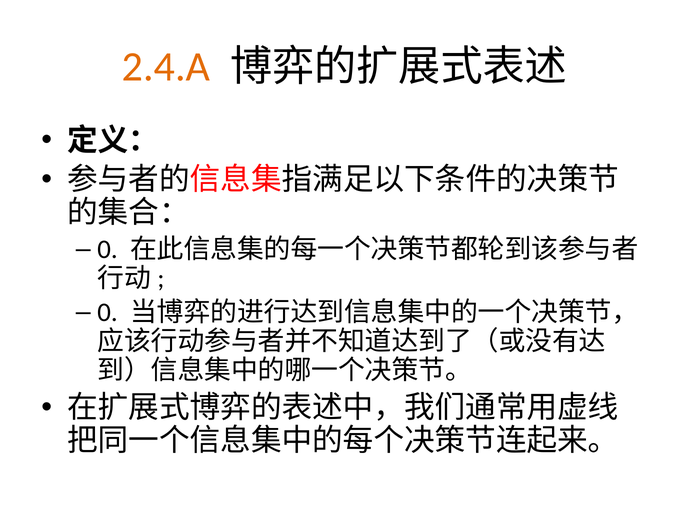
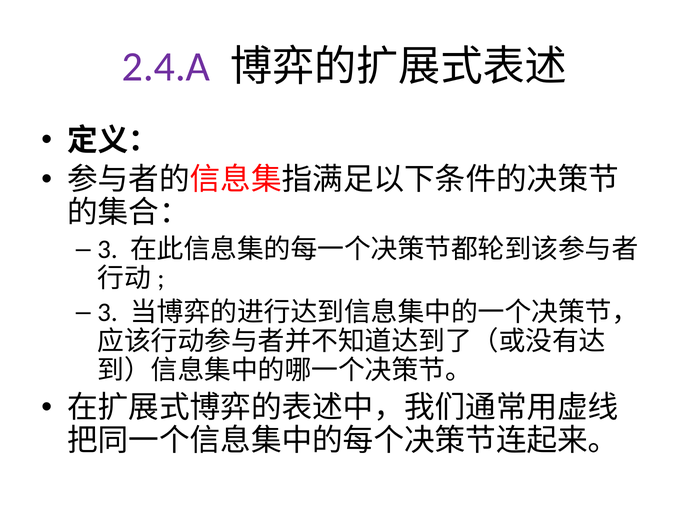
2.4.A colour: orange -> purple (166, 67)
0: 0 -> 3 (107, 249)
0: 0 -> 3 (107, 312)
